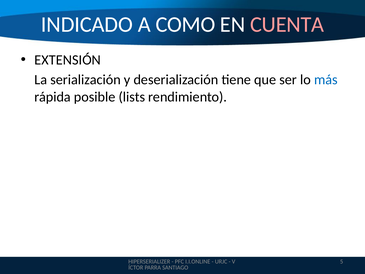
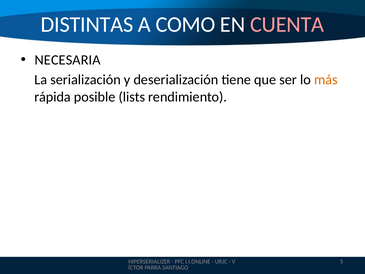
INDICADO: INDICADO -> DISTINTAS (87, 24)
EXTENSIÓN: EXTENSIÓN -> NECESARIA (68, 60)
más colour: blue -> orange (326, 80)
